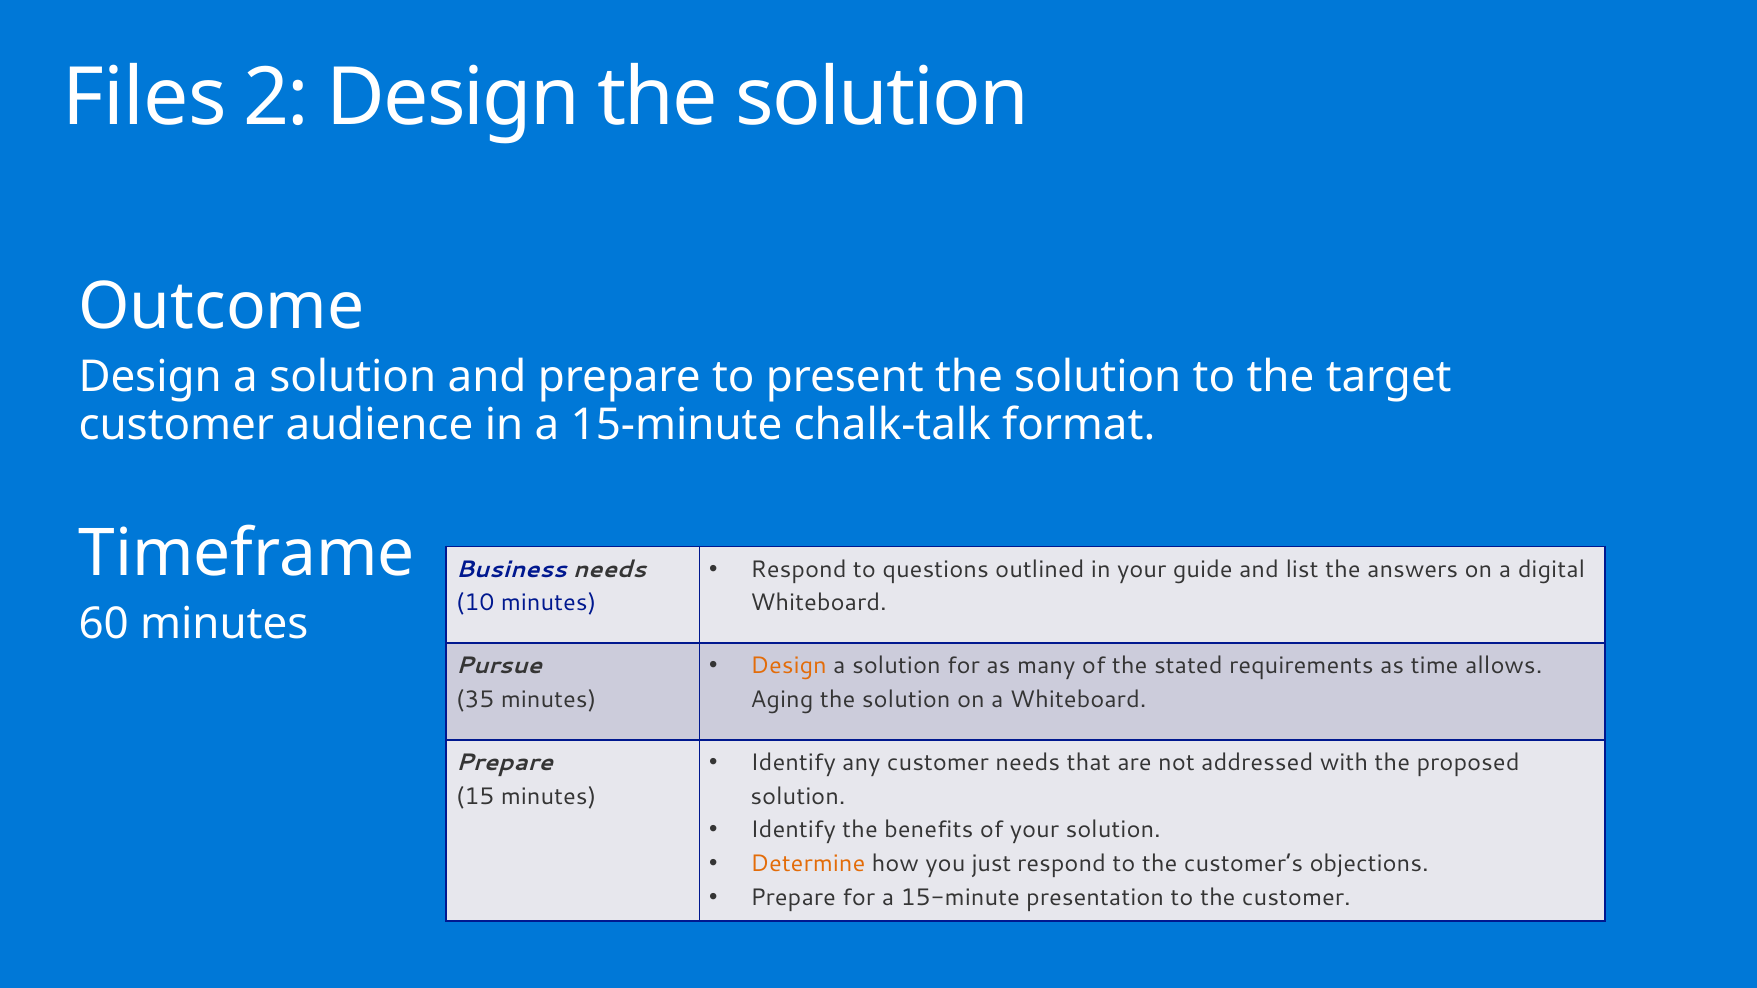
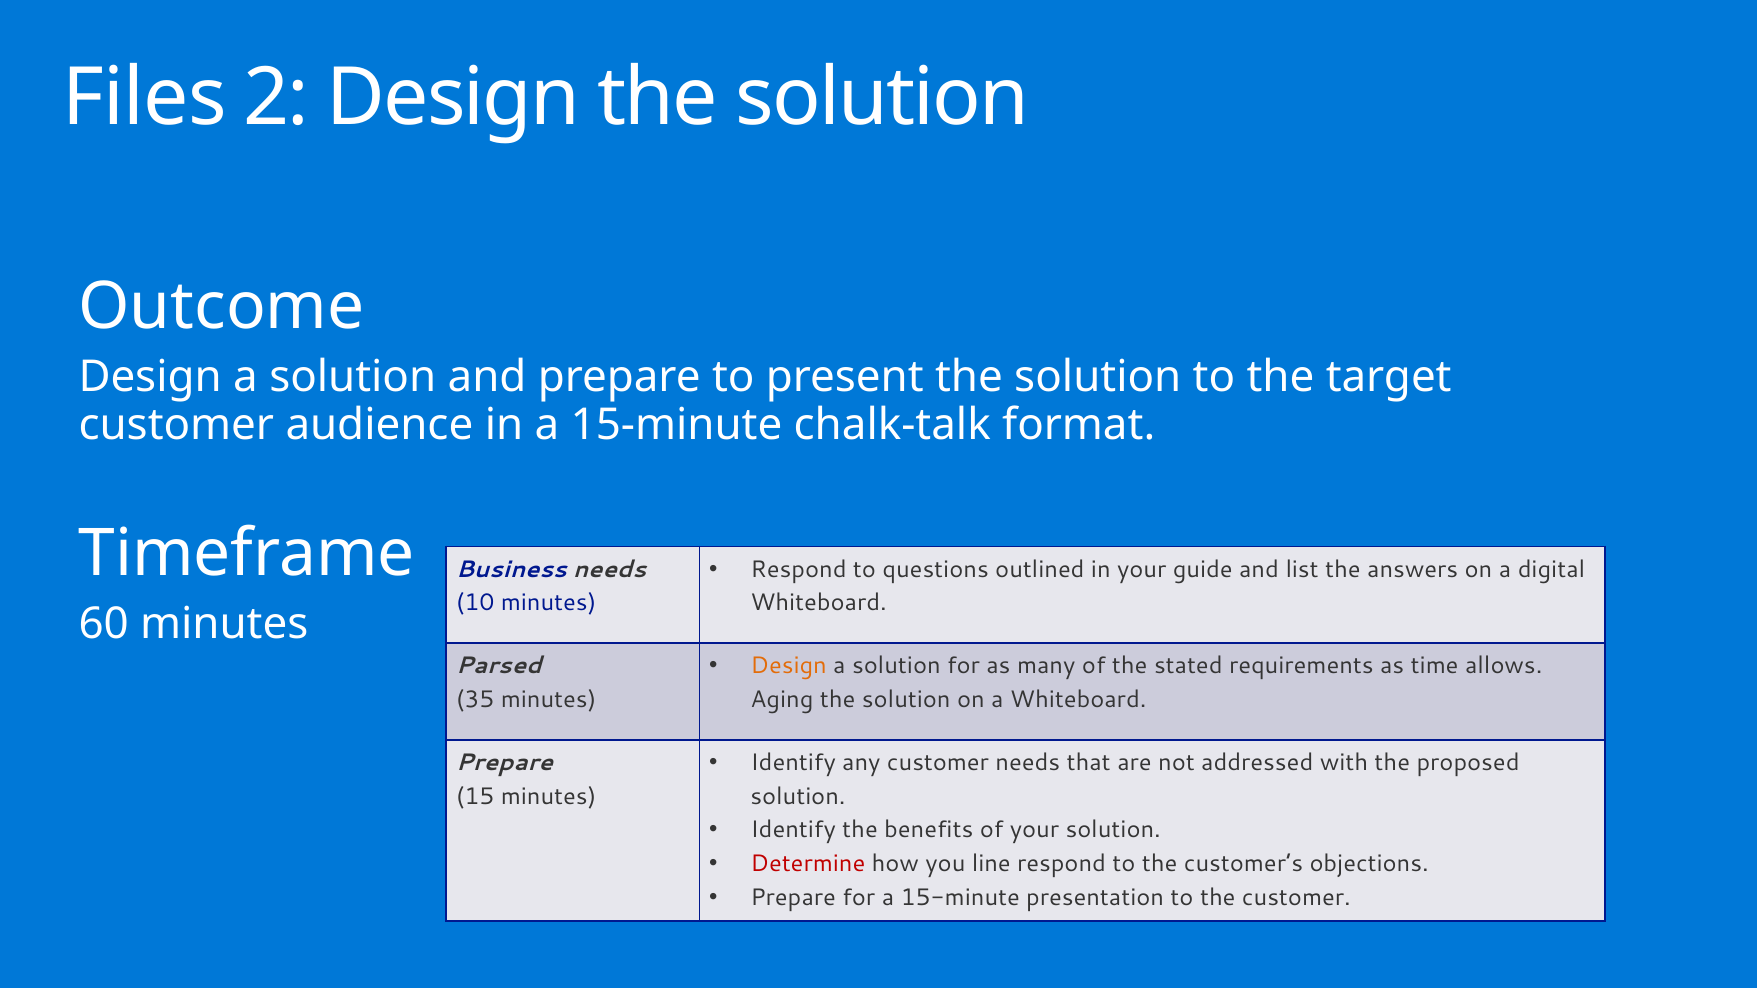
Pursue: Pursue -> Parsed (499, 666)
Determine colour: orange -> red (808, 864)
just: just -> line (991, 864)
